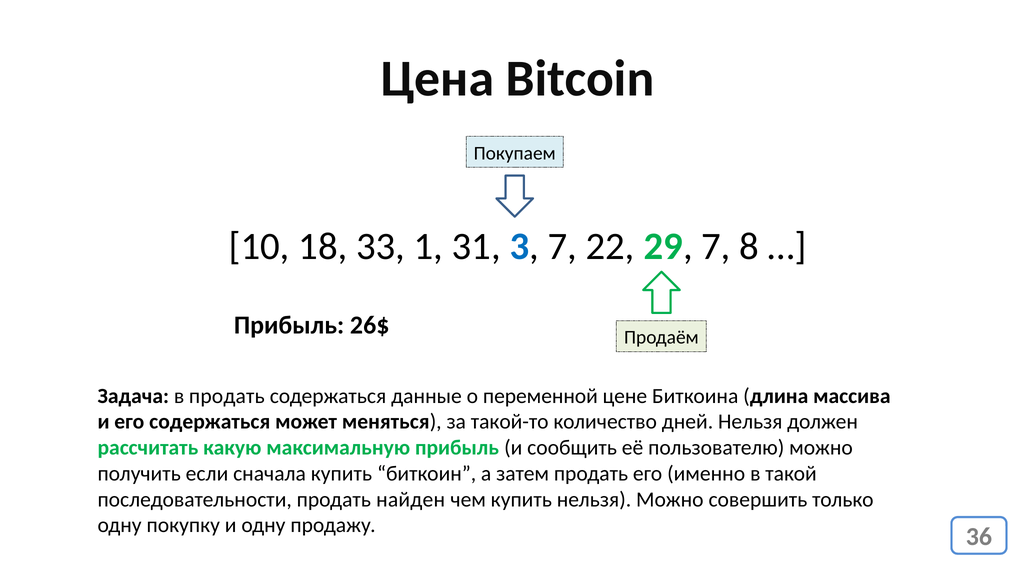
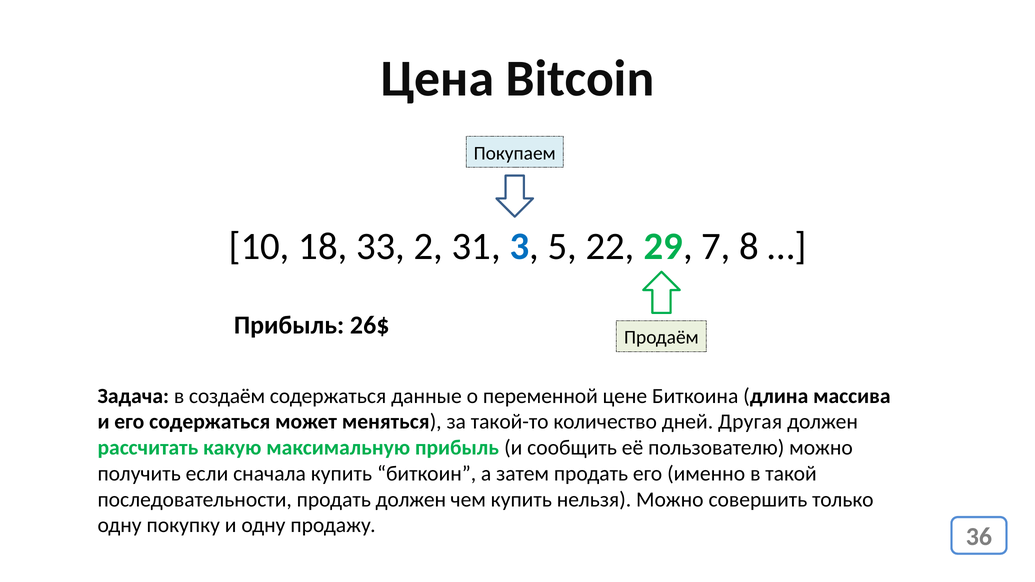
1: 1 -> 2 (428, 247)
3 7: 7 -> 5 (562, 247)
в продать: продать -> создаём (227, 396)
дней Нельзя: Нельзя -> Другая (750, 422)
продать найден: найден -> должен (411, 500)
